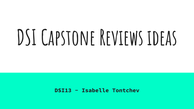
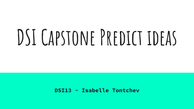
Reviews: Reviews -> Predict (121, 38)
